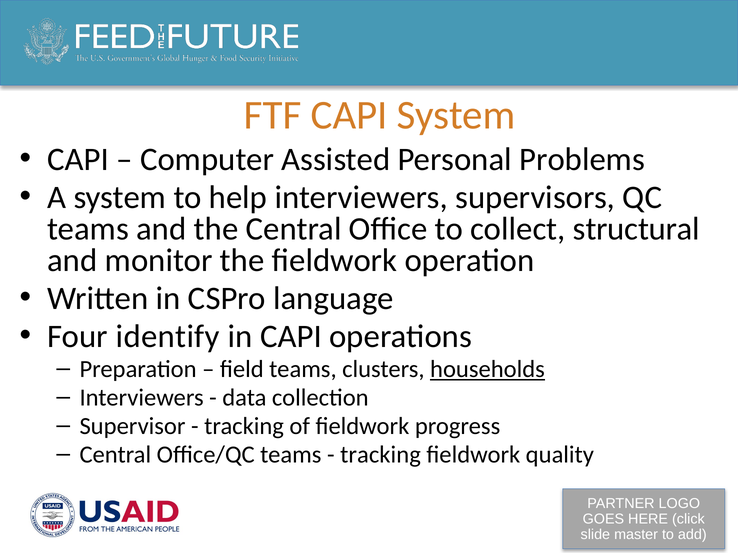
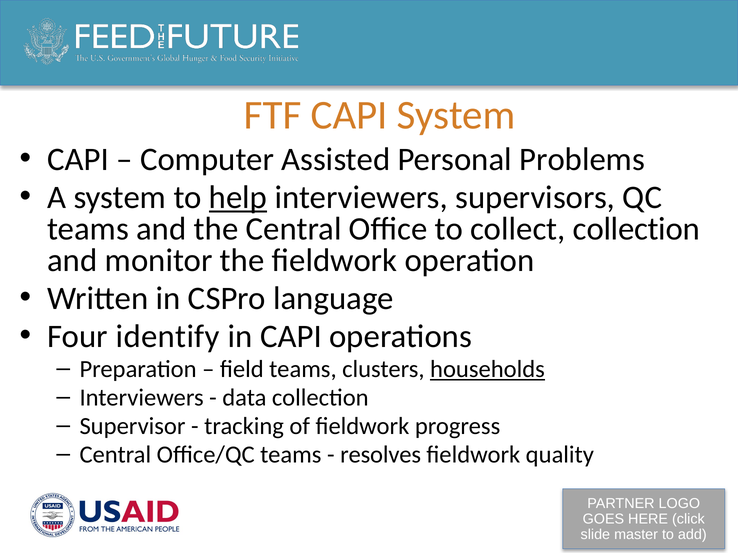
help underline: none -> present (238, 198)
collect structural: structural -> collection (636, 229)
tracking: tracking -> resolves (381, 455)
